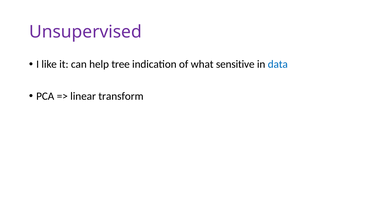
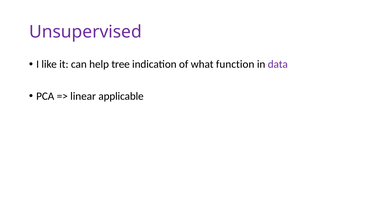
sensitive: sensitive -> function (235, 64)
data colour: blue -> purple (278, 64)
transform: transform -> applicable (121, 96)
